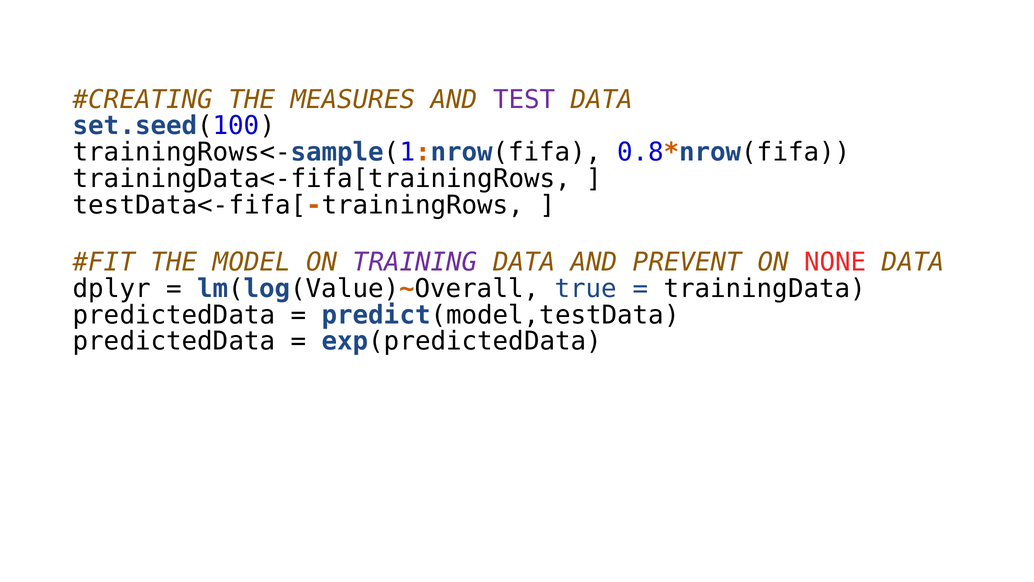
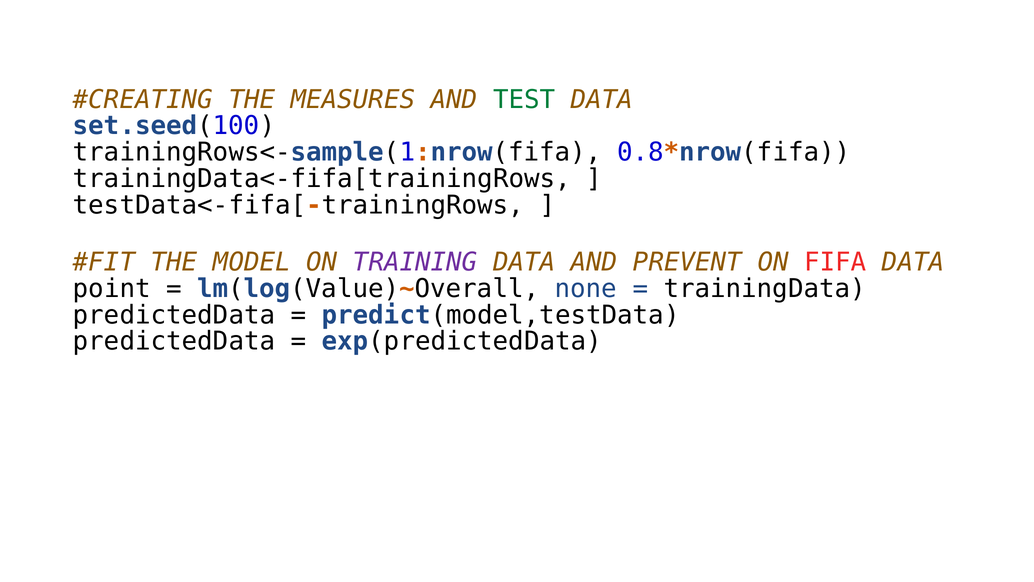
TEST colour: purple -> green (524, 99)
NONE: NONE -> FIFA (835, 262)
dplyr: dplyr -> point (112, 288)
true: true -> none (586, 288)
